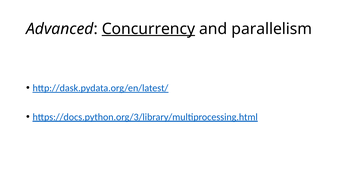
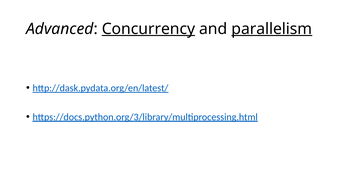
parallelism underline: none -> present (272, 29)
